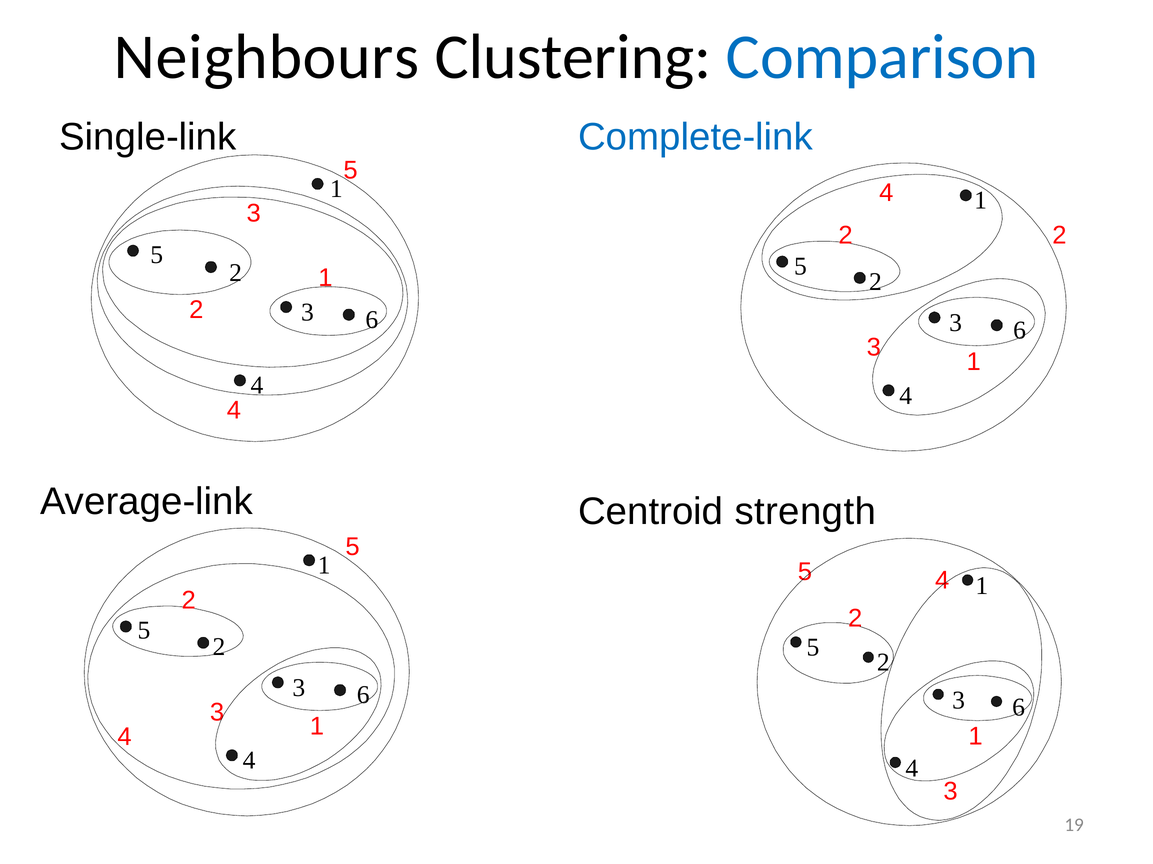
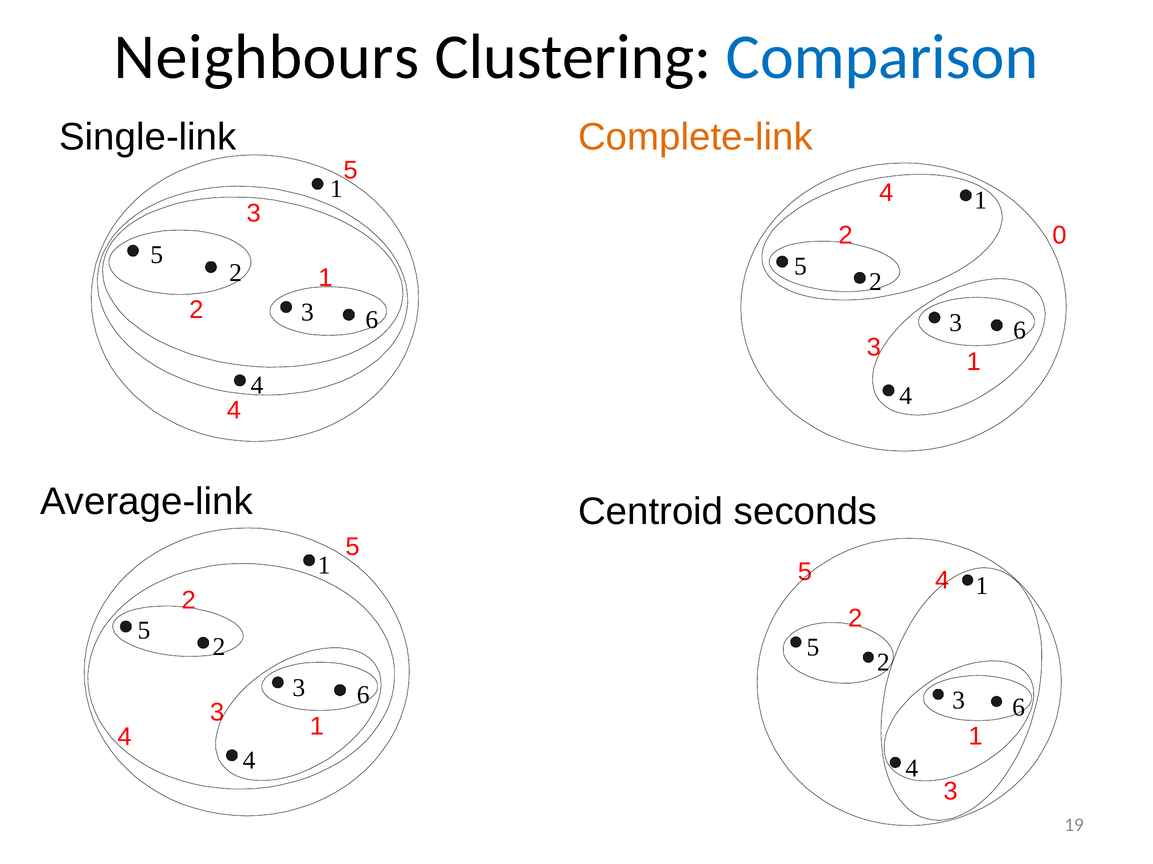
Complete-link colour: blue -> orange (696, 137)
2 2: 2 -> 0 (1059, 235)
strength: strength -> seconds (806, 512)
